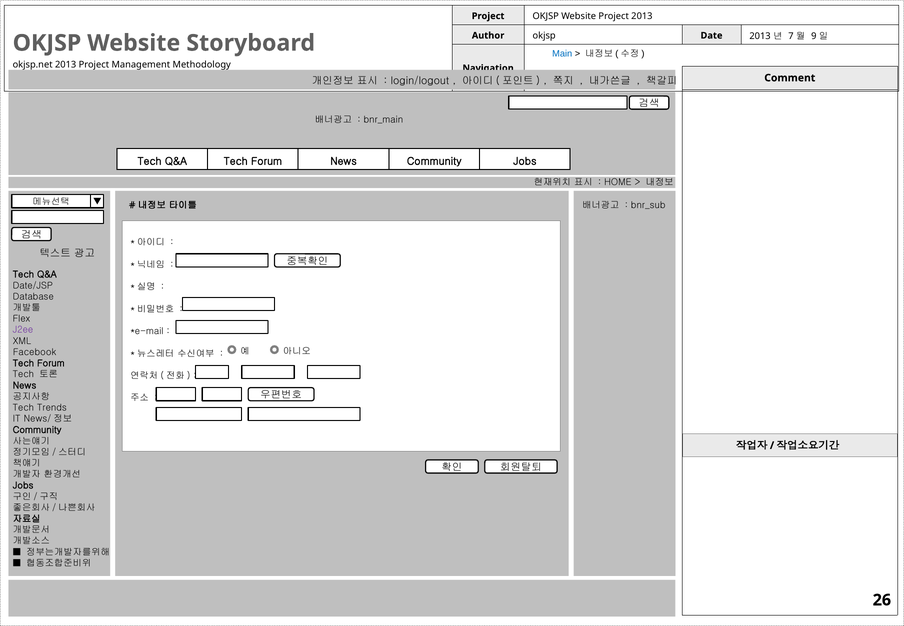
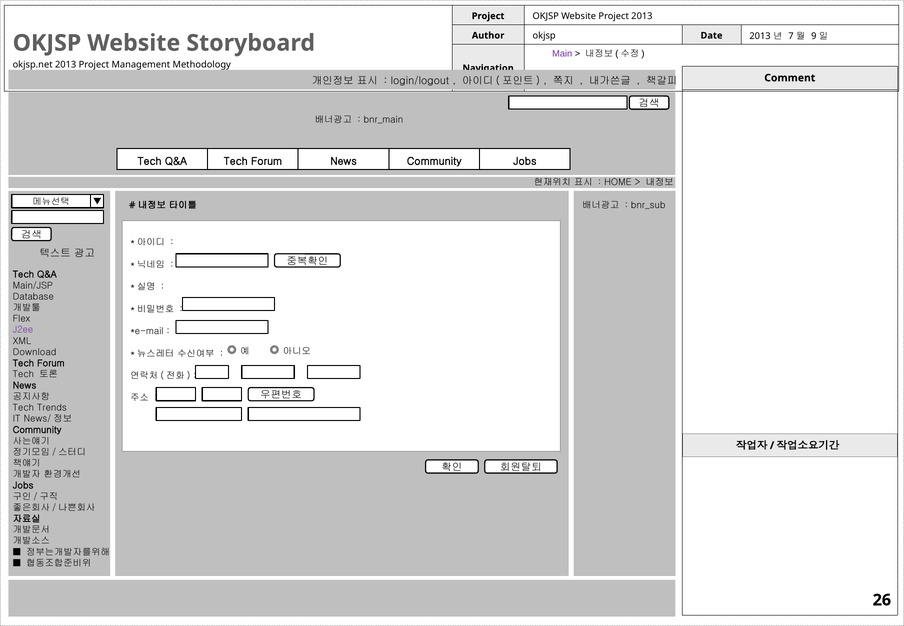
Main colour: blue -> purple (562, 54)
Date/JSP: Date/JSP -> Main/JSP (33, 285)
Facebook: Facebook -> Download (35, 352)
